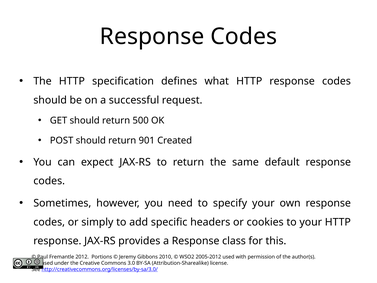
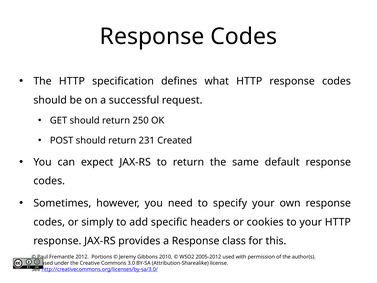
500: 500 -> 250 (141, 120)
901: 901 -> 231 (147, 140)
